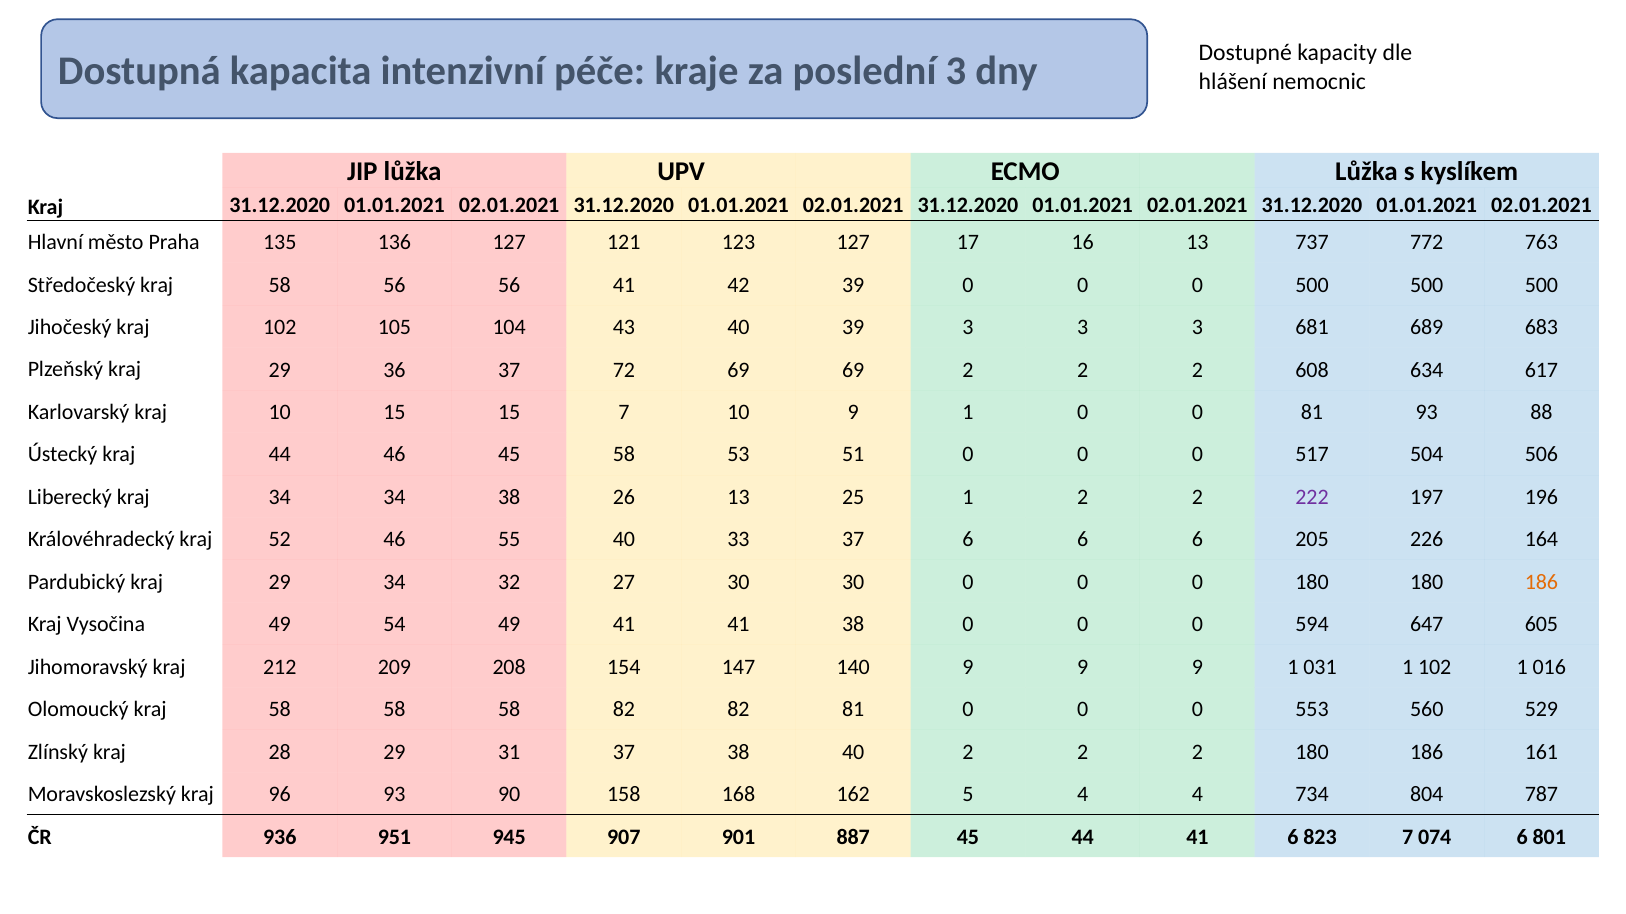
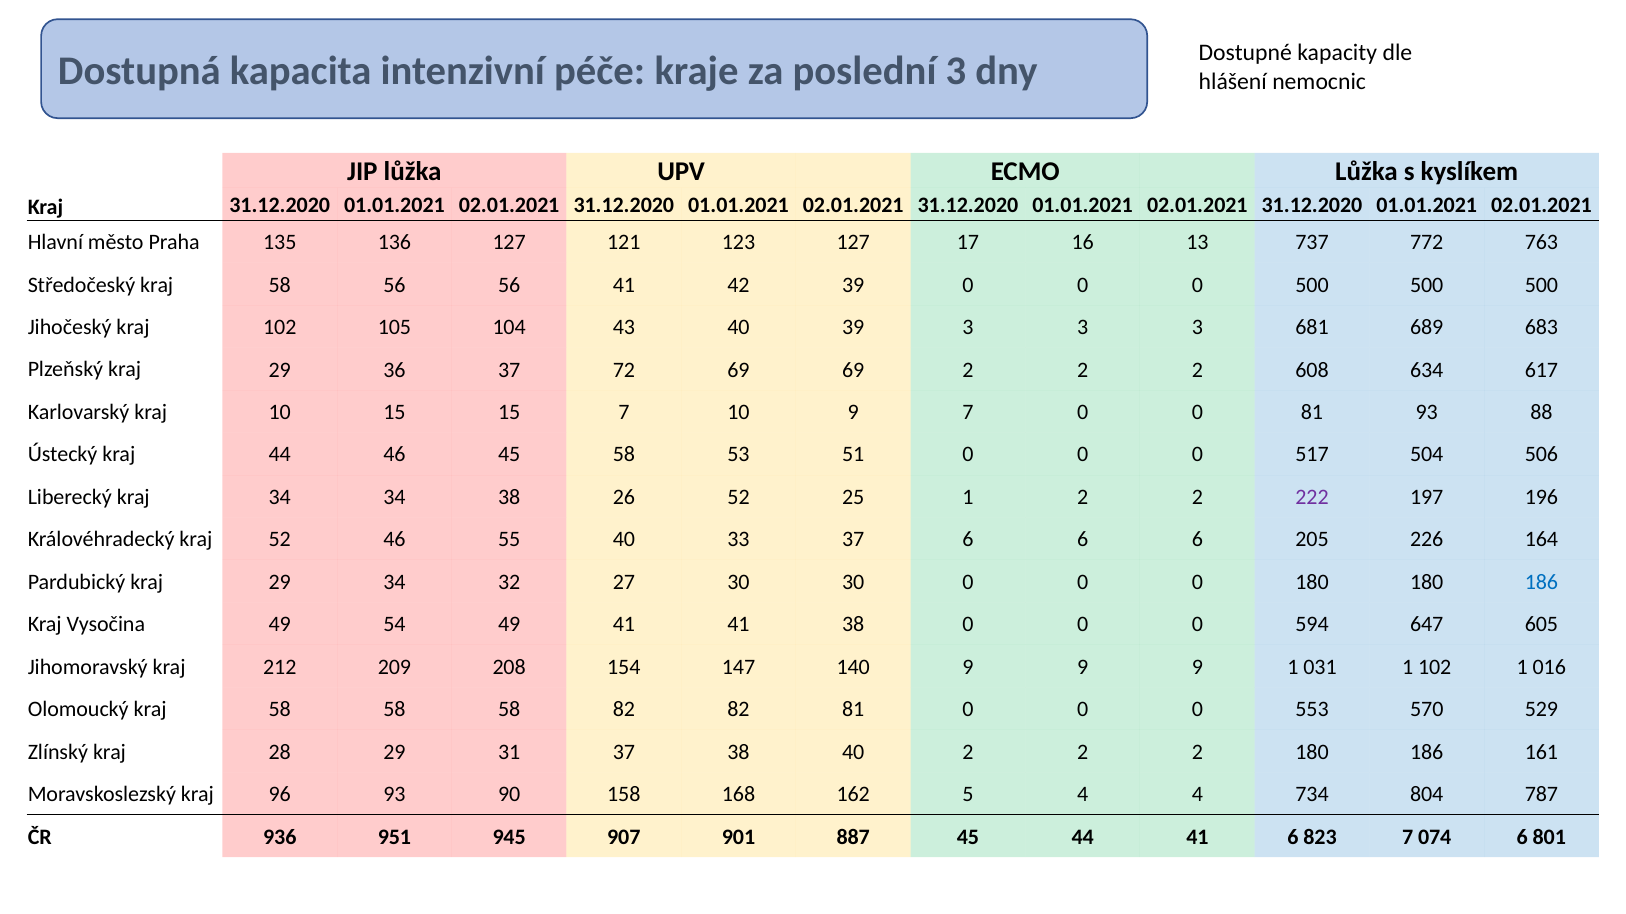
10 9 1: 1 -> 7 (968, 412)
26 13: 13 -> 52 (739, 497)
186 colour: orange -> blue (1541, 582)
560: 560 -> 570 (1427, 710)
